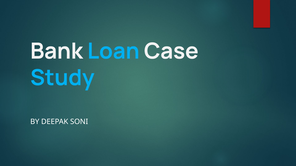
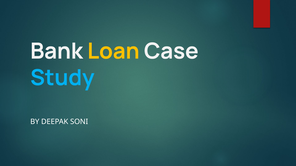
Loan colour: light blue -> yellow (113, 51)
